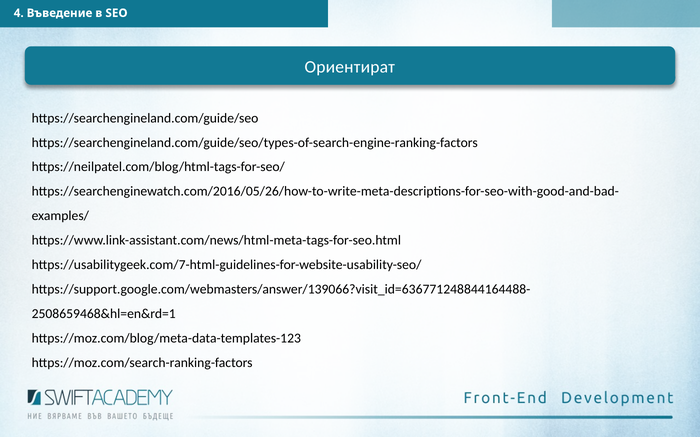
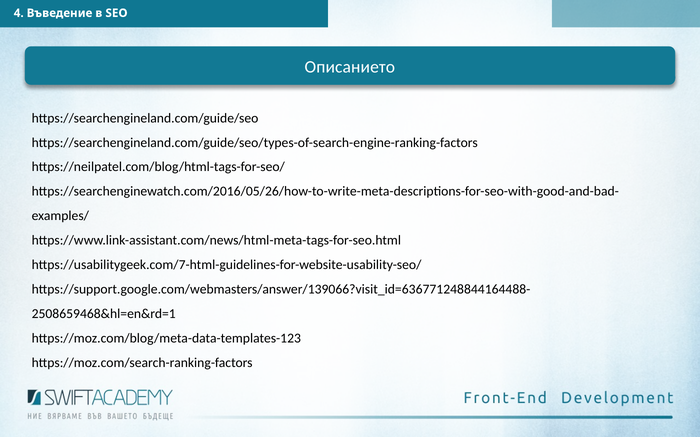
Ориентират: Ориентират -> Описанието (350, 67)
